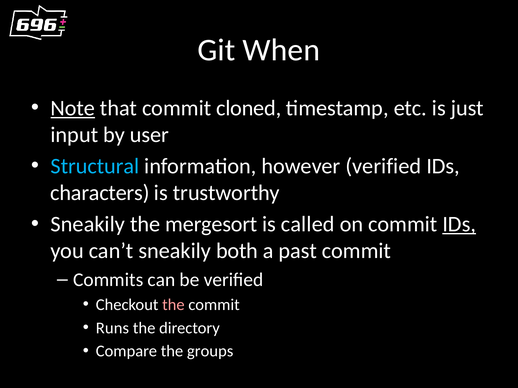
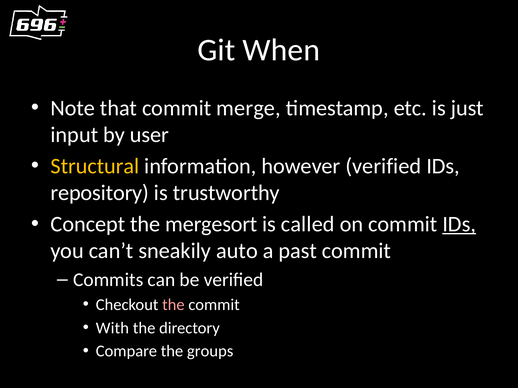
Note underline: present -> none (73, 108)
cloned: cloned -> merge (249, 108)
Structural colour: light blue -> yellow (95, 166)
characters: characters -> repository (100, 193)
Sneakily: Sneakily -> Concept (88, 225)
both: both -> auto (237, 251)
Runs: Runs -> With (112, 328)
